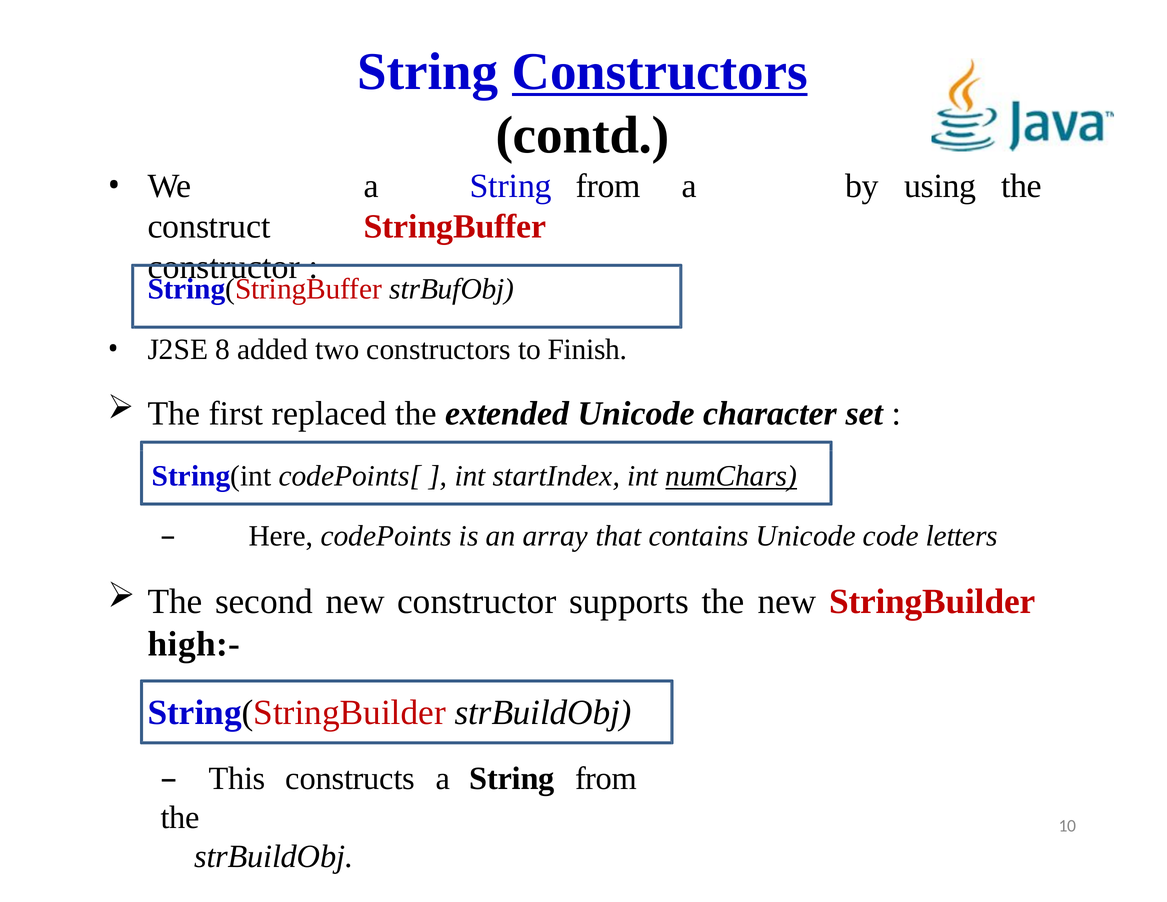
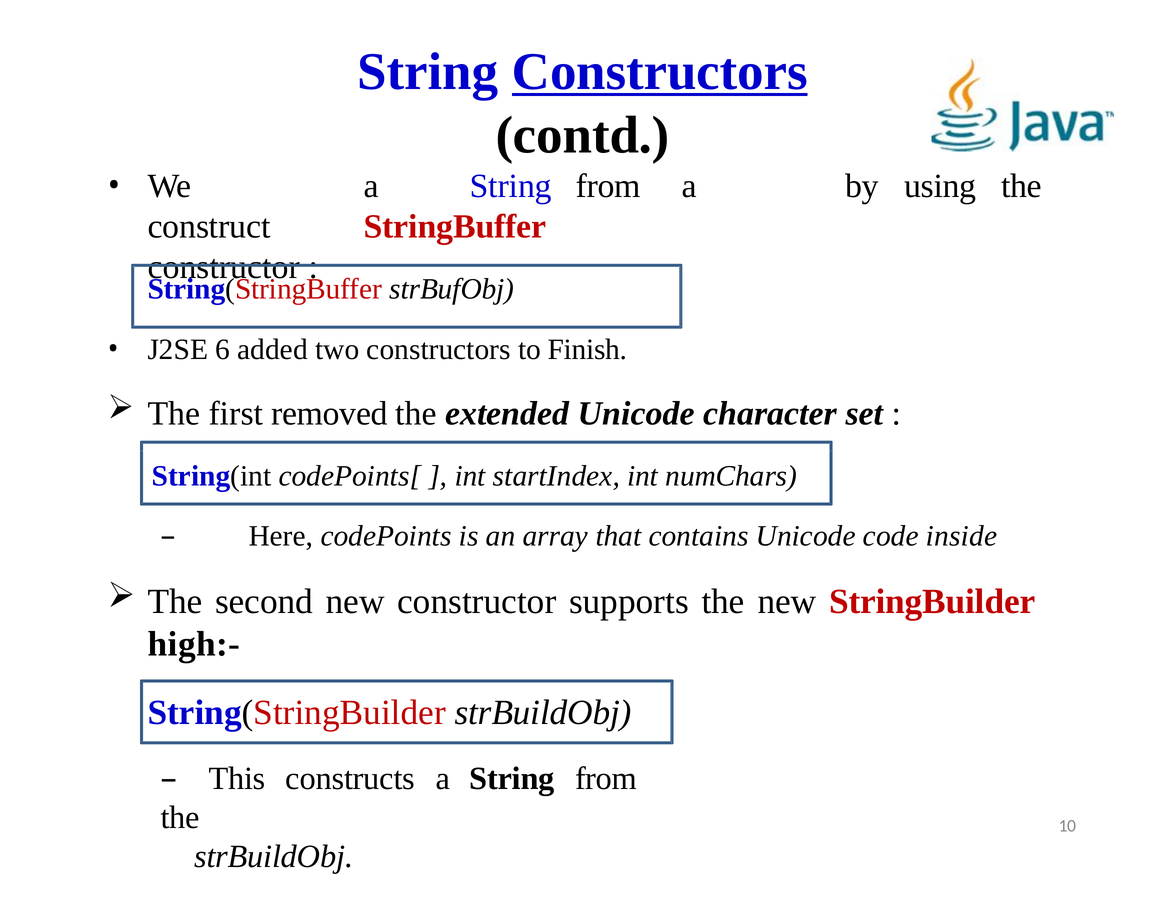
8: 8 -> 6 (223, 349)
replaced: replaced -> removed (329, 413)
numChars underline: present -> none (731, 476)
letters: letters -> inside (962, 536)
